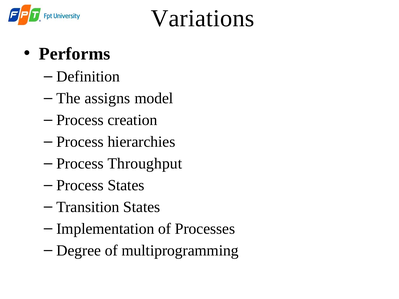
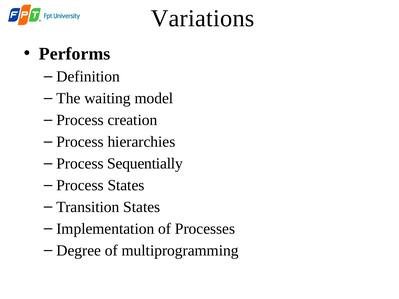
assigns: assigns -> waiting (107, 98)
Throughput: Throughput -> Sequentially (145, 164)
